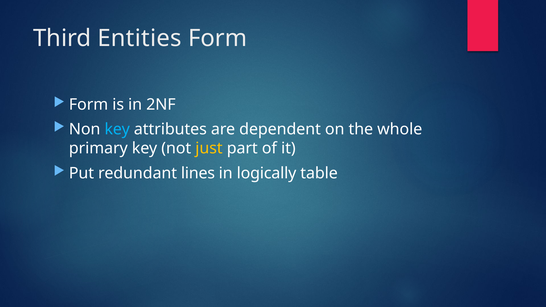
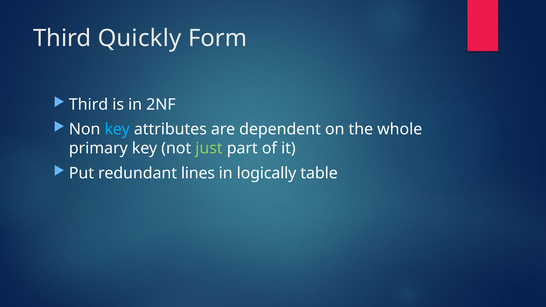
Entities: Entities -> Quickly (140, 38)
Form: Form -> Third (89, 105)
just colour: yellow -> light green (209, 148)
